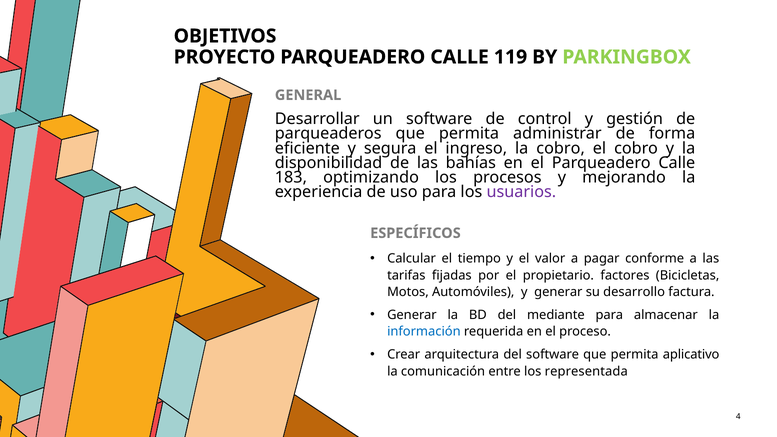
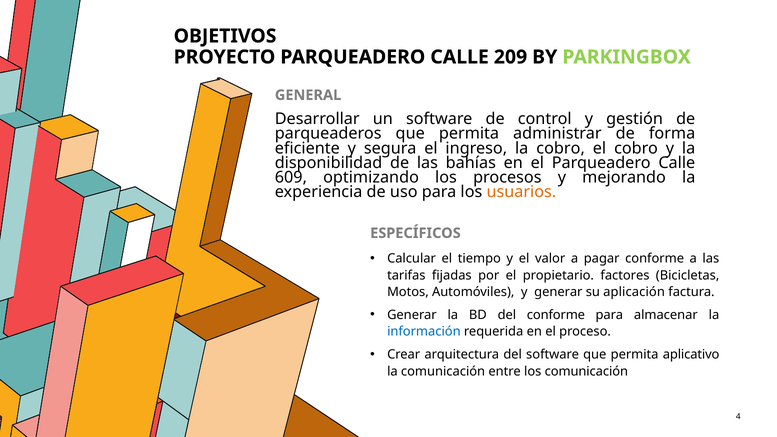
119: 119 -> 209 (511, 57)
183: 183 -> 609 (291, 177)
usuarios colour: purple -> orange (521, 192)
desarrollo: desarrollo -> aplicación (634, 292)
del mediante: mediante -> conforme (556, 315)
los representada: representada -> comunicación (586, 371)
